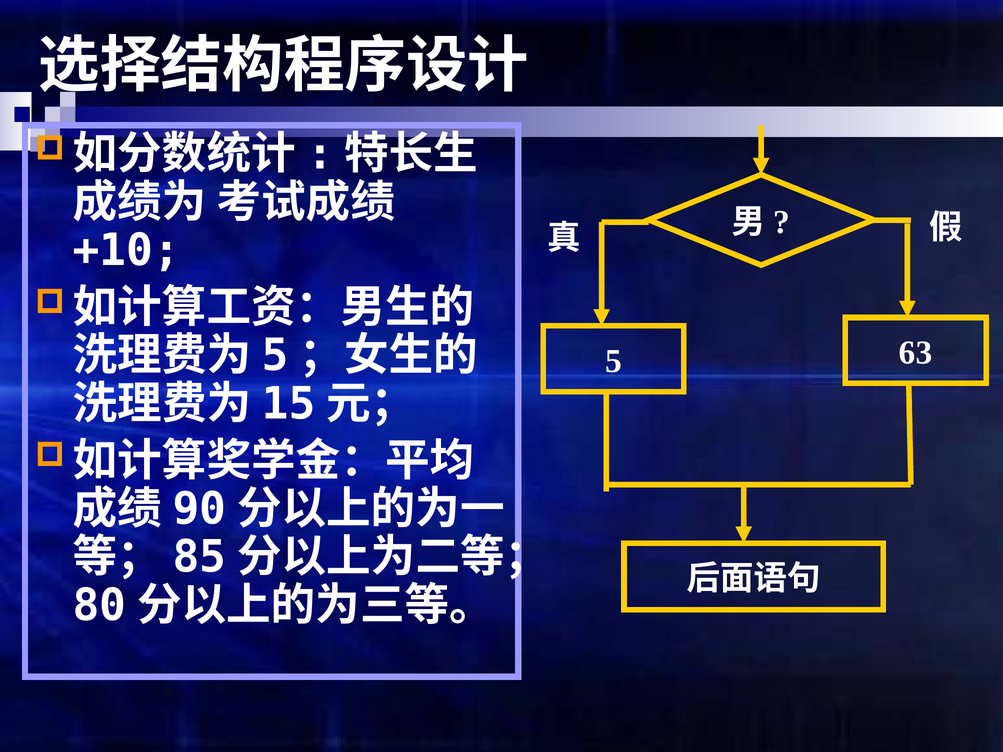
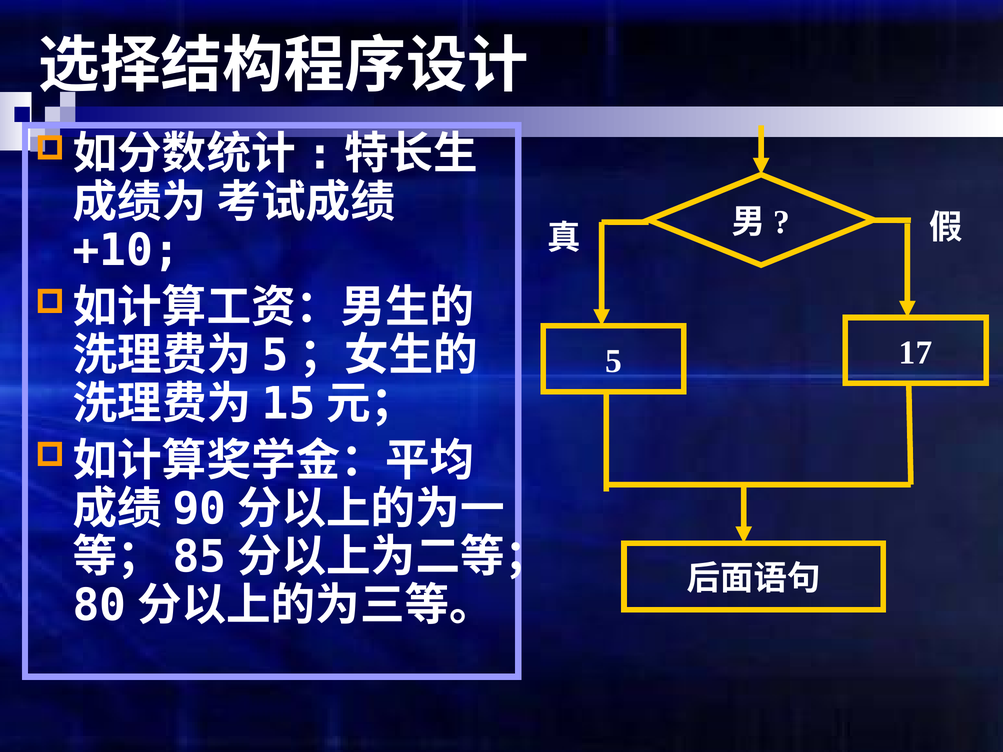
63: 63 -> 17 (916, 353)
